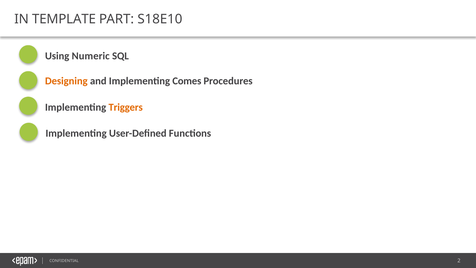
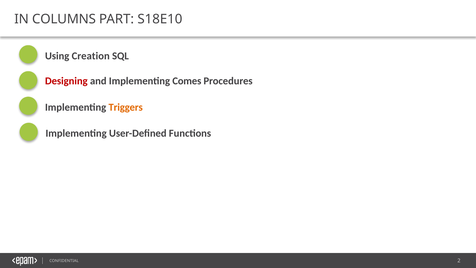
TEMPLATE: TEMPLATE -> COLUMNS (64, 19)
Numeric: Numeric -> Creation (91, 56)
Designing colour: orange -> red (66, 81)
